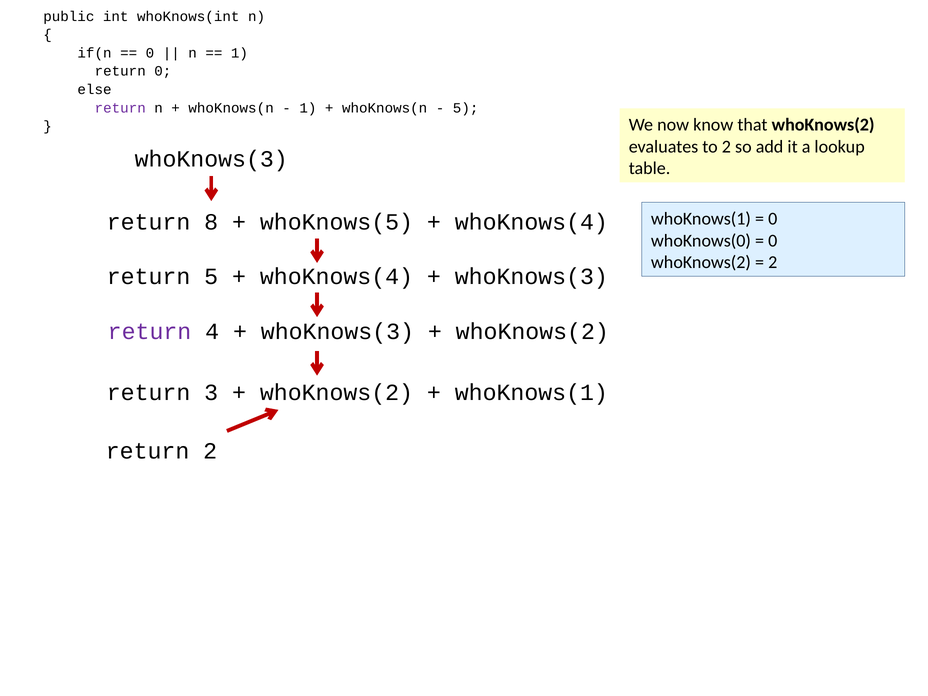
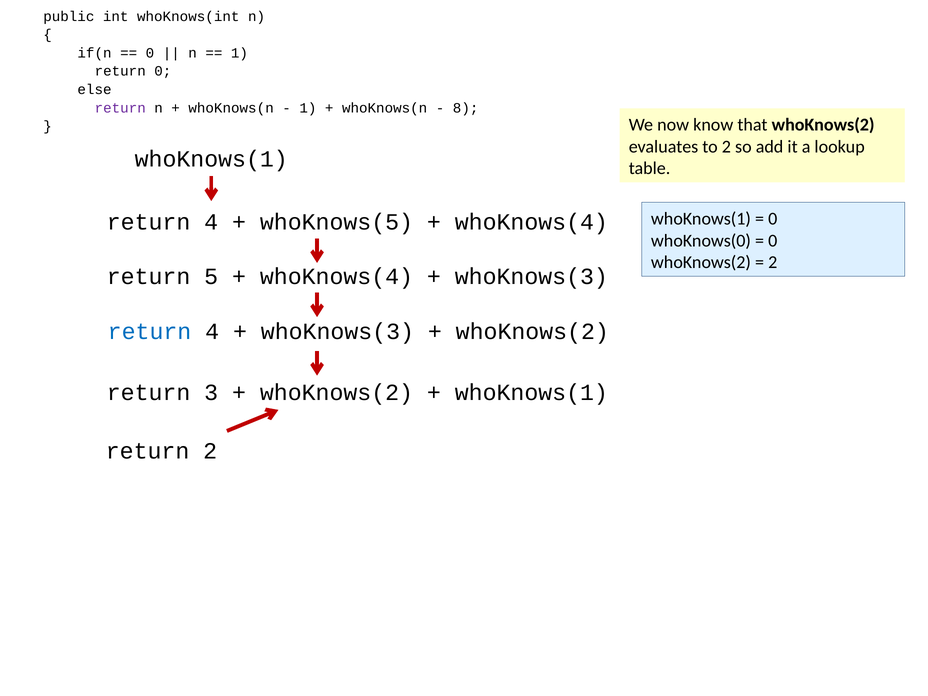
5: 5 -> 8 (466, 108)
whoKnows(3: whoKnows(3 -> whoKnows(1 (211, 159)
8: 8 -> 4 (211, 222)
return colour: purple -> blue (150, 332)
